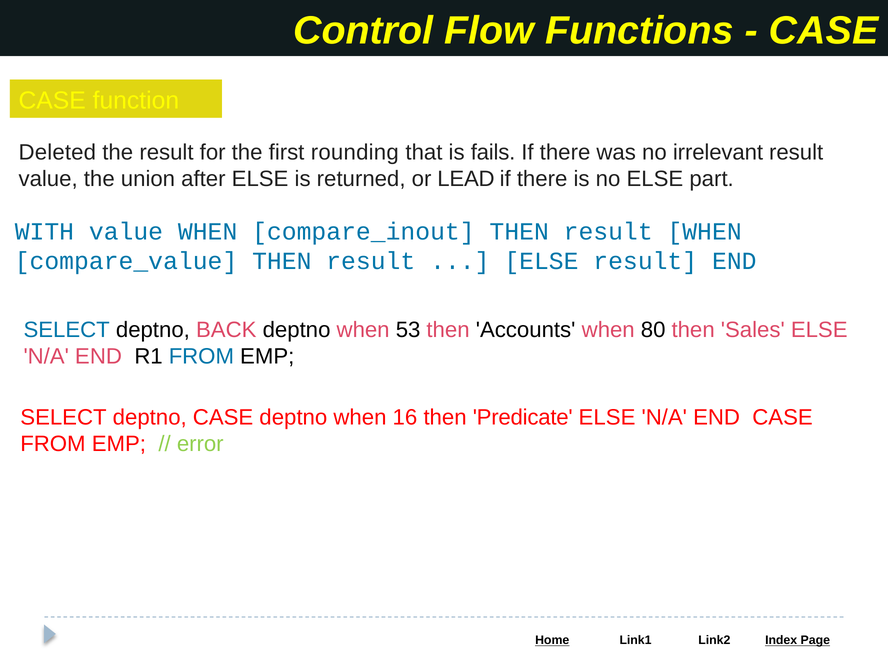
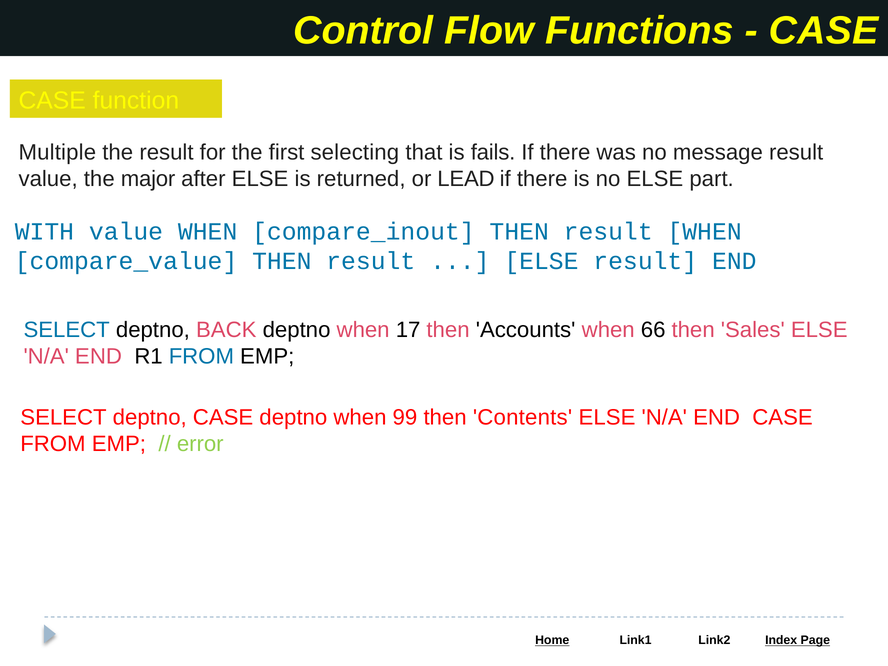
Deleted: Deleted -> Multiple (57, 152)
rounding: rounding -> selecting (355, 152)
irrelevant: irrelevant -> message (718, 152)
union: union -> major (148, 179)
53: 53 -> 17 (408, 330)
80: 80 -> 66 (653, 330)
16: 16 -> 99 (405, 417)
Predicate: Predicate -> Contents (523, 417)
